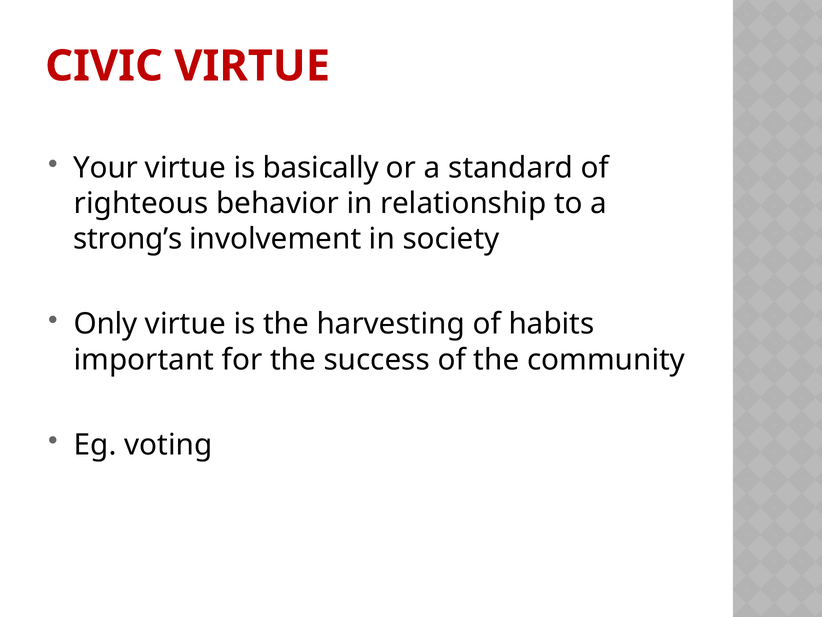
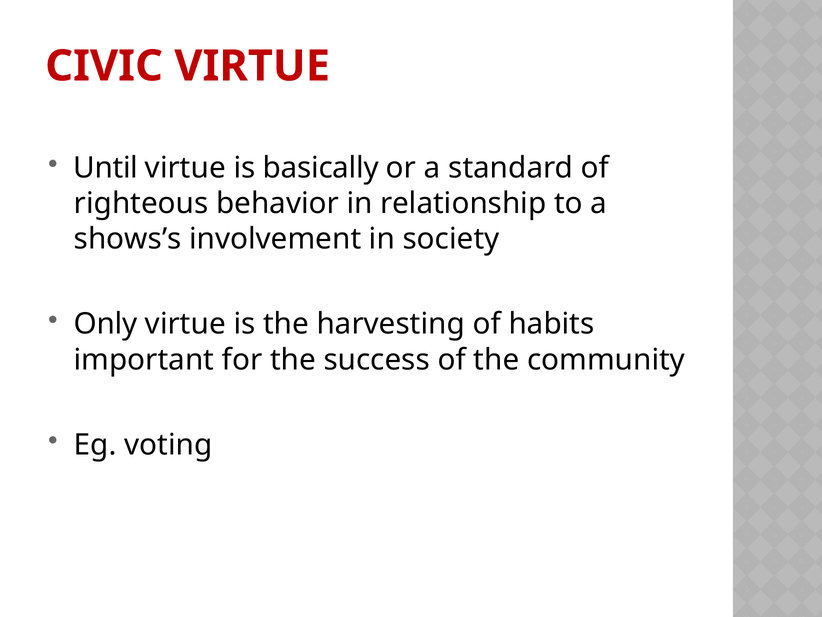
Your: Your -> Until (106, 168)
strong’s: strong’s -> shows’s (128, 239)
